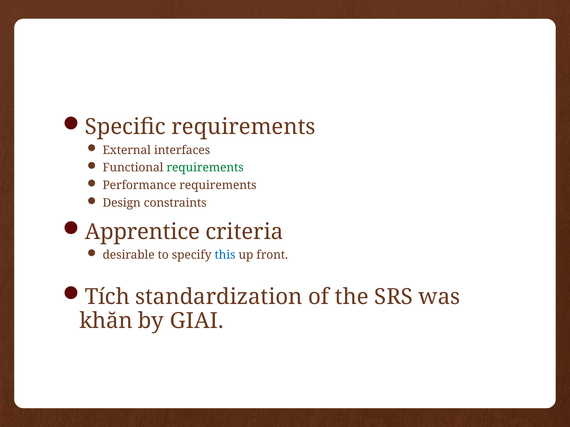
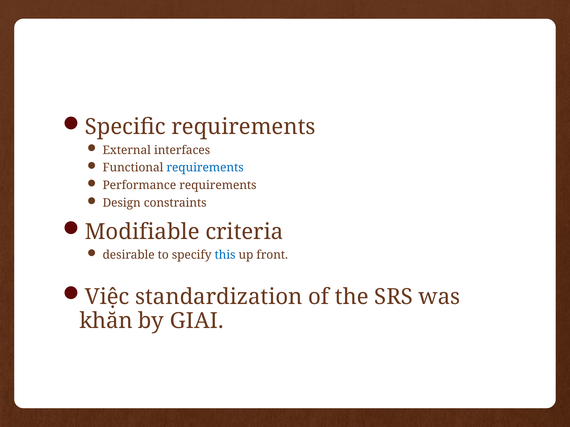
requirements colour: green -> blue (205, 168)
Apprentice: Apprentice -> Modifiable (142, 232)
Tích: Tích -> Việc (107, 297)
